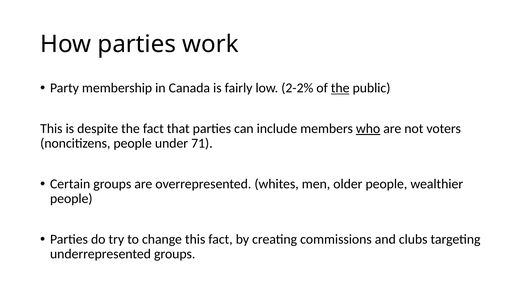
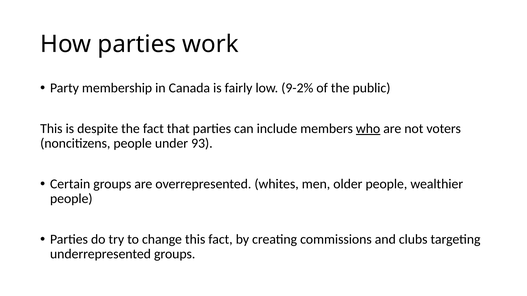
2-2%: 2-2% -> 9-2% (297, 88)
the underline: present -> none (340, 88)
71: 71 -> 93 (202, 144)
